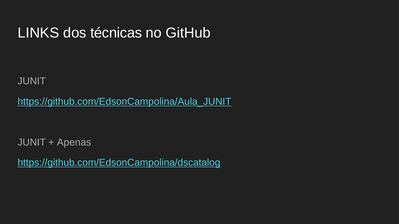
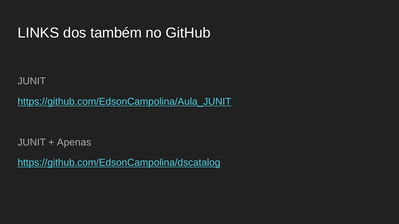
técnicas: técnicas -> também (116, 33)
